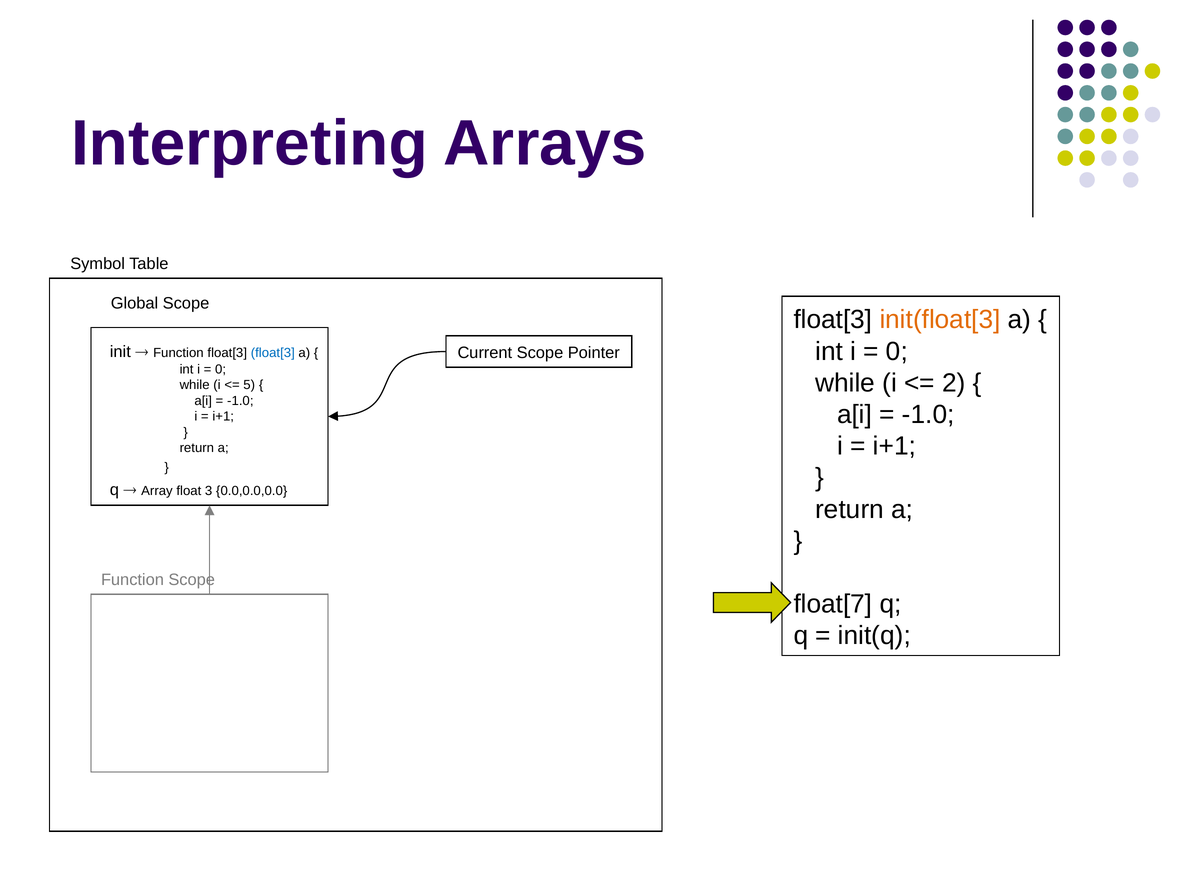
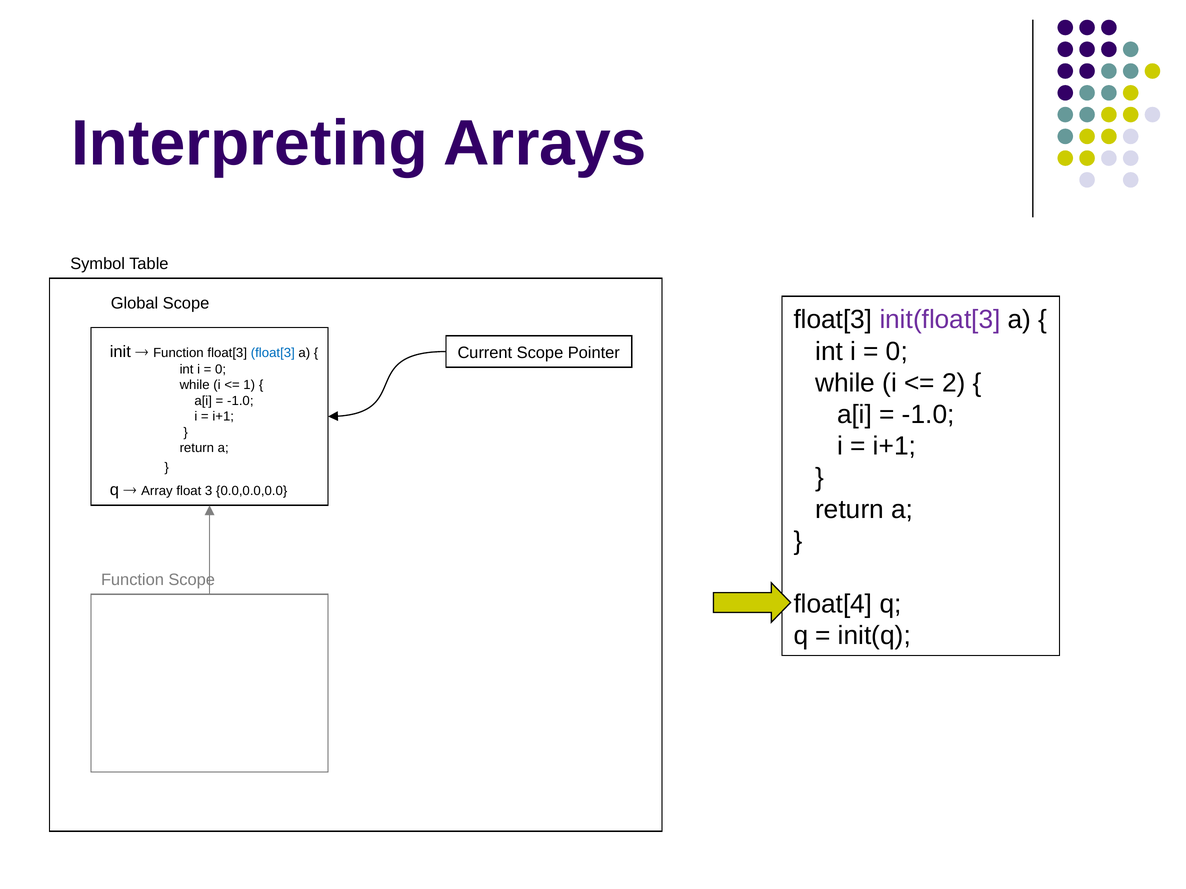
init(float[3 colour: orange -> purple (940, 320)
5: 5 -> 1 (249, 385)
float[7: float[7 -> float[4 (833, 604)
